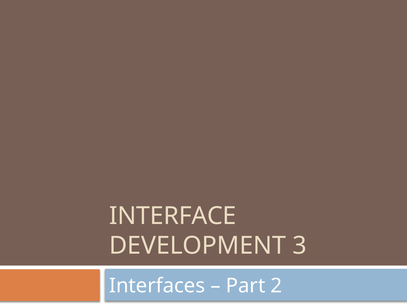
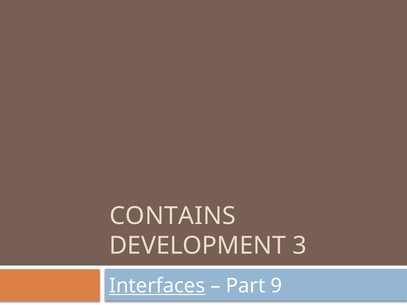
INTERFACE: INTERFACE -> CONTAINS (173, 216)
Interfaces underline: none -> present (157, 286)
2: 2 -> 9 (276, 286)
